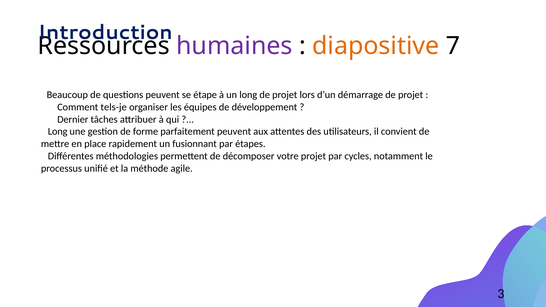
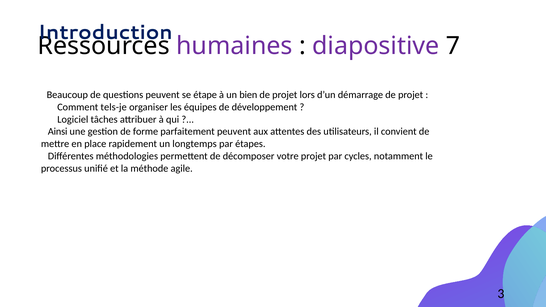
diapositive colour: orange -> purple (376, 46)
un long: long -> bien (248, 95)
Dernier: Dernier -> Logiciel (73, 119)
Long: Long -> Ainsi (58, 132)
fusionnant: fusionnant -> longtemps (195, 144)
